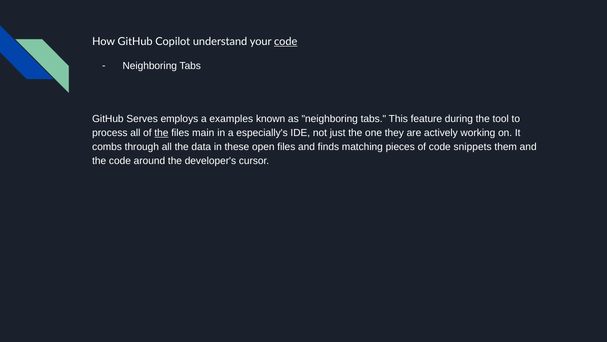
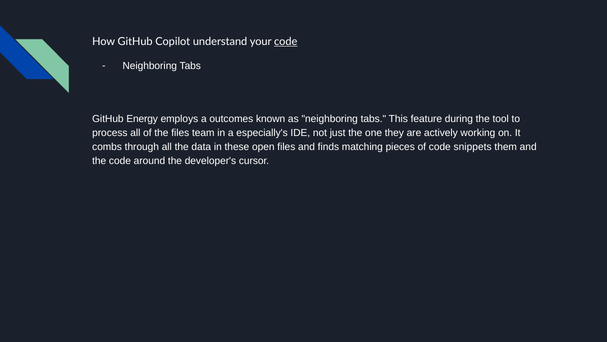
Serves: Serves -> Energy (142, 119)
examples: examples -> outcomes (231, 119)
the underline: present -> none (161, 133)
main: main -> team (203, 133)
